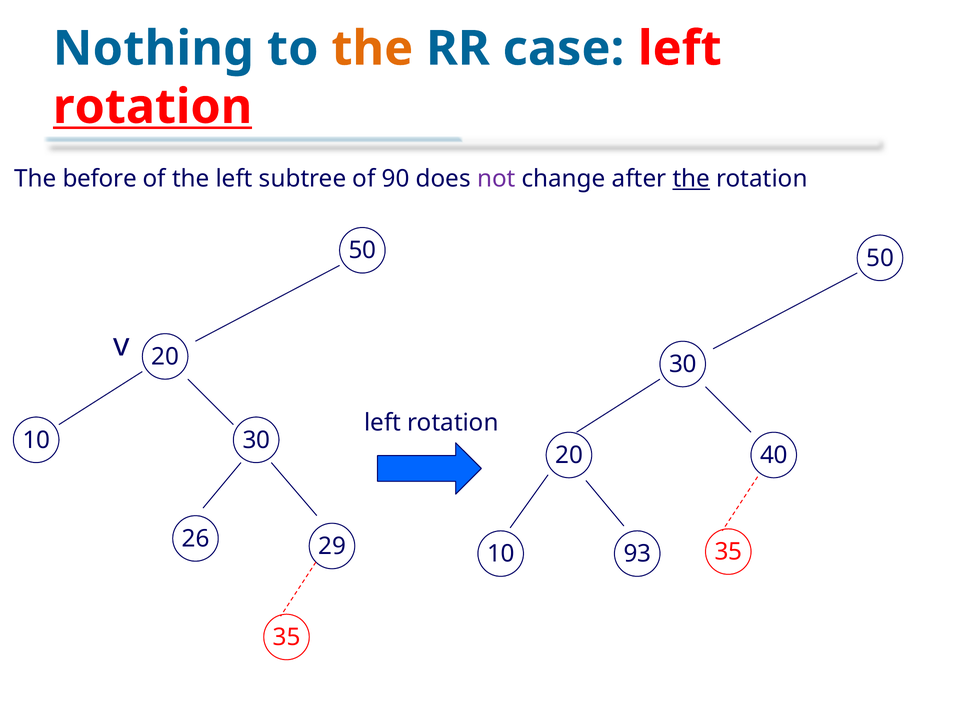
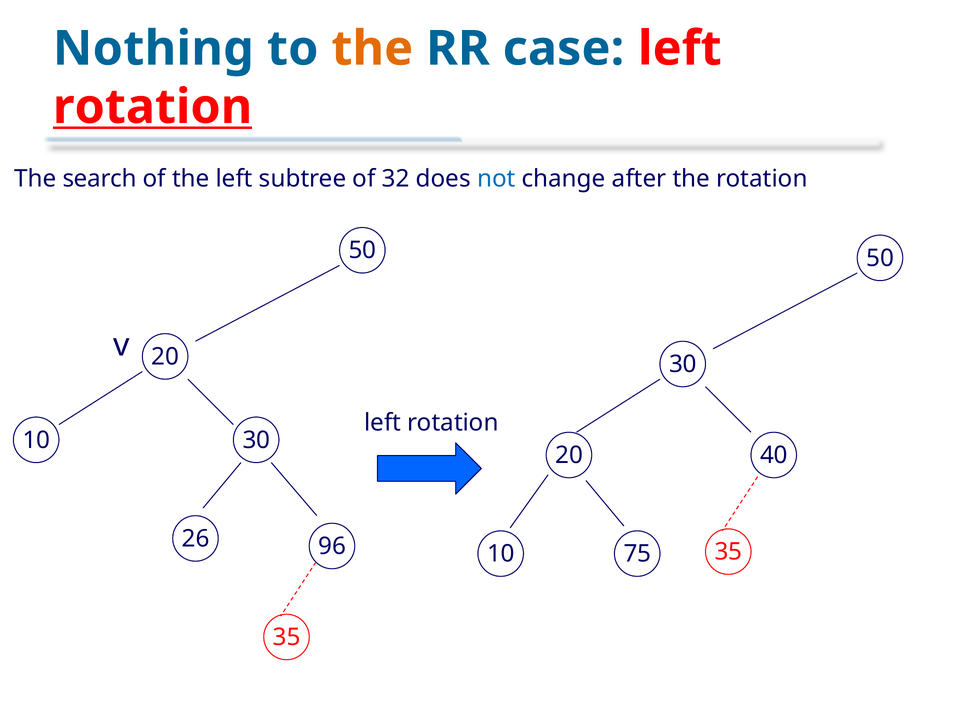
before: before -> search (100, 179)
90: 90 -> 32 (396, 179)
not colour: purple -> blue (496, 179)
the underline: present -> none (691, 179)
29: 29 -> 96 (332, 546)
93: 93 -> 75 (637, 554)
